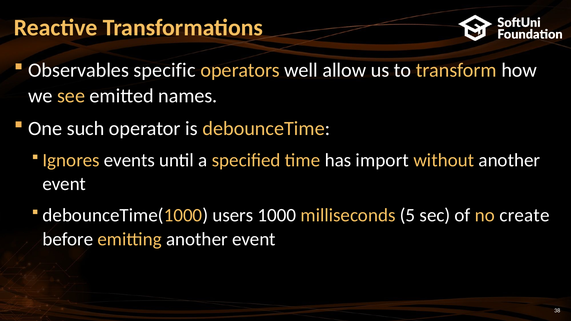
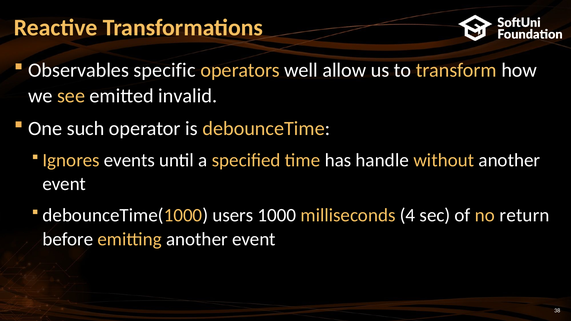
names: names -> invalid (188, 96)
import: import -> handle (382, 160)
5: 5 -> 4 (408, 215)
create: create -> return (525, 215)
